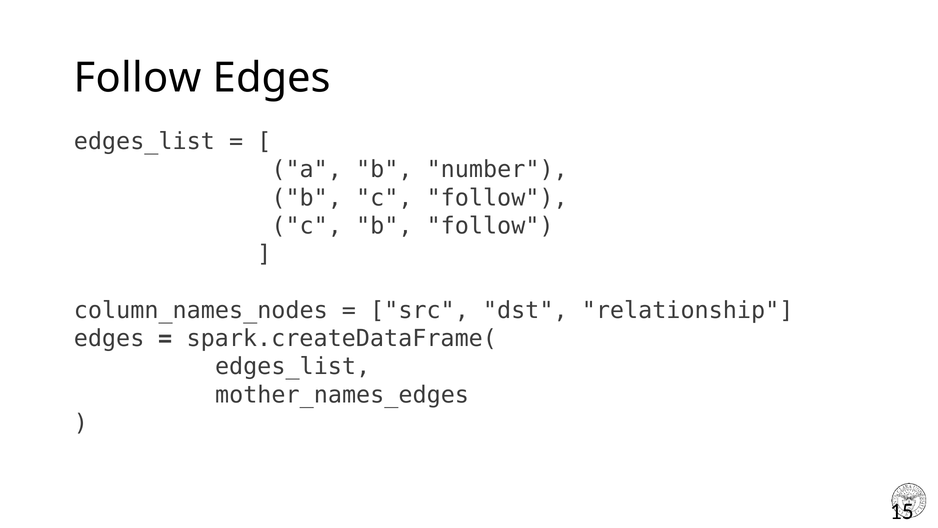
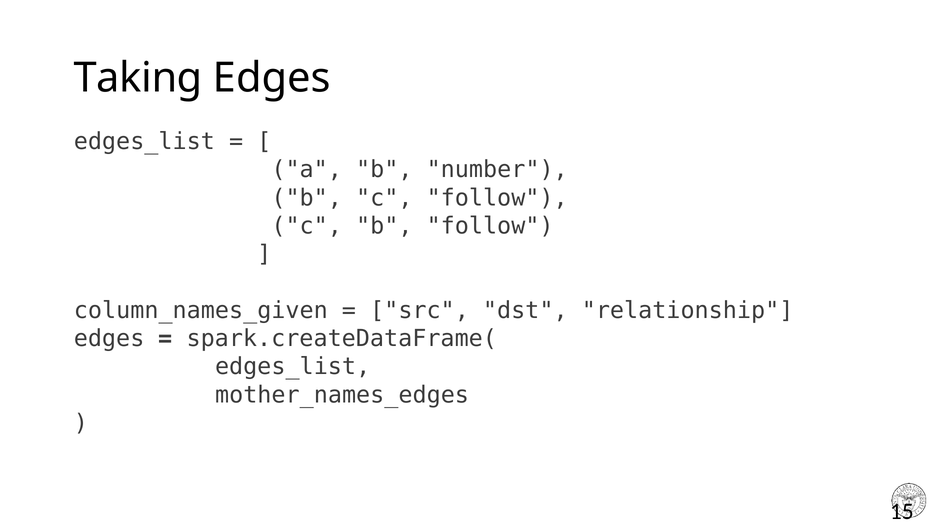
Follow: Follow -> Taking (138, 78)
column_names_nodes: column_names_nodes -> column_names_given (201, 310)
